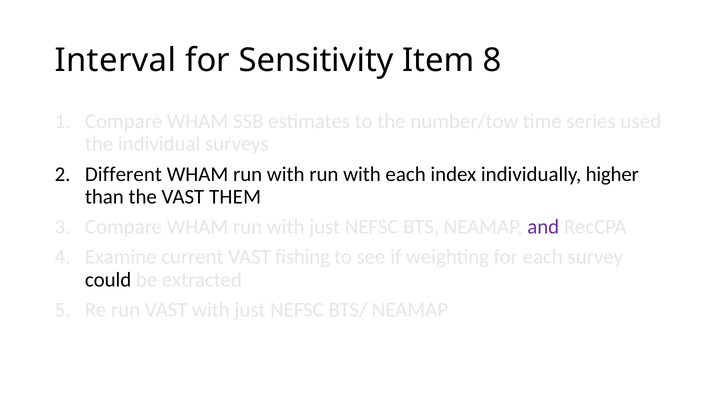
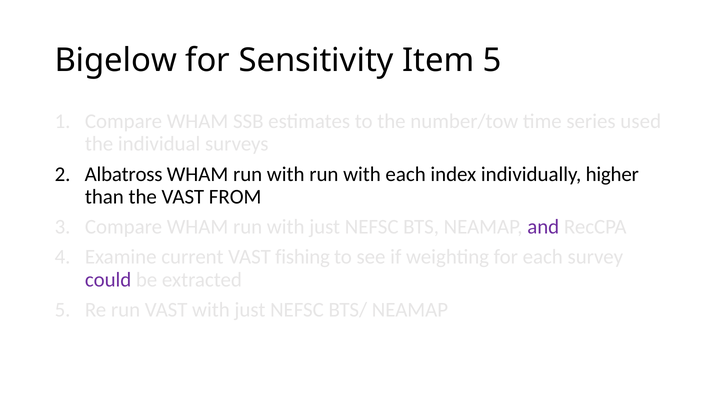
Interval: Interval -> Bigelow (116, 60)
Item 8: 8 -> 5 (492, 60)
Different: Different -> Albatross (124, 174)
THEM: THEM -> FROM (235, 196)
could colour: black -> purple (108, 279)
